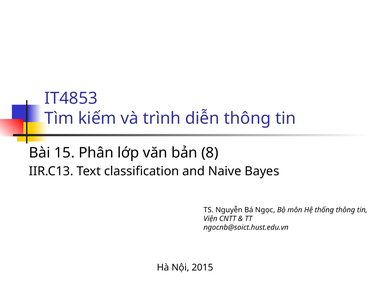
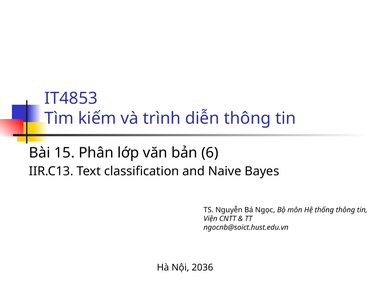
8: 8 -> 6 (210, 153)
2015: 2015 -> 2036 (202, 268)
